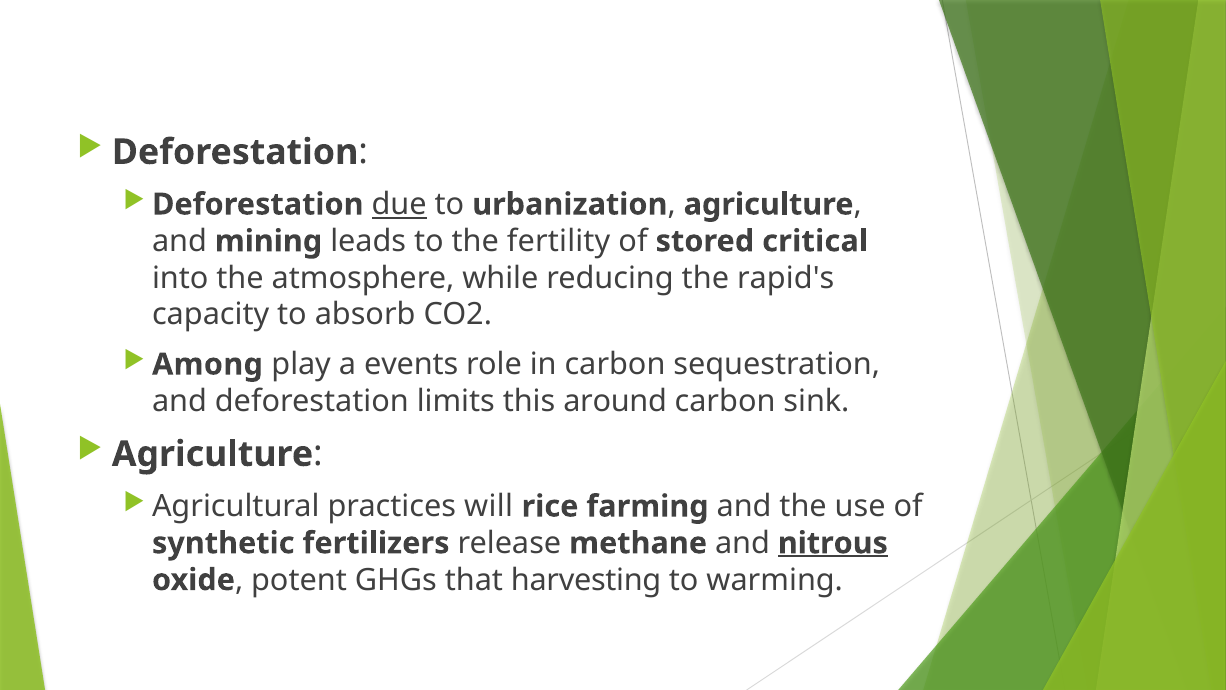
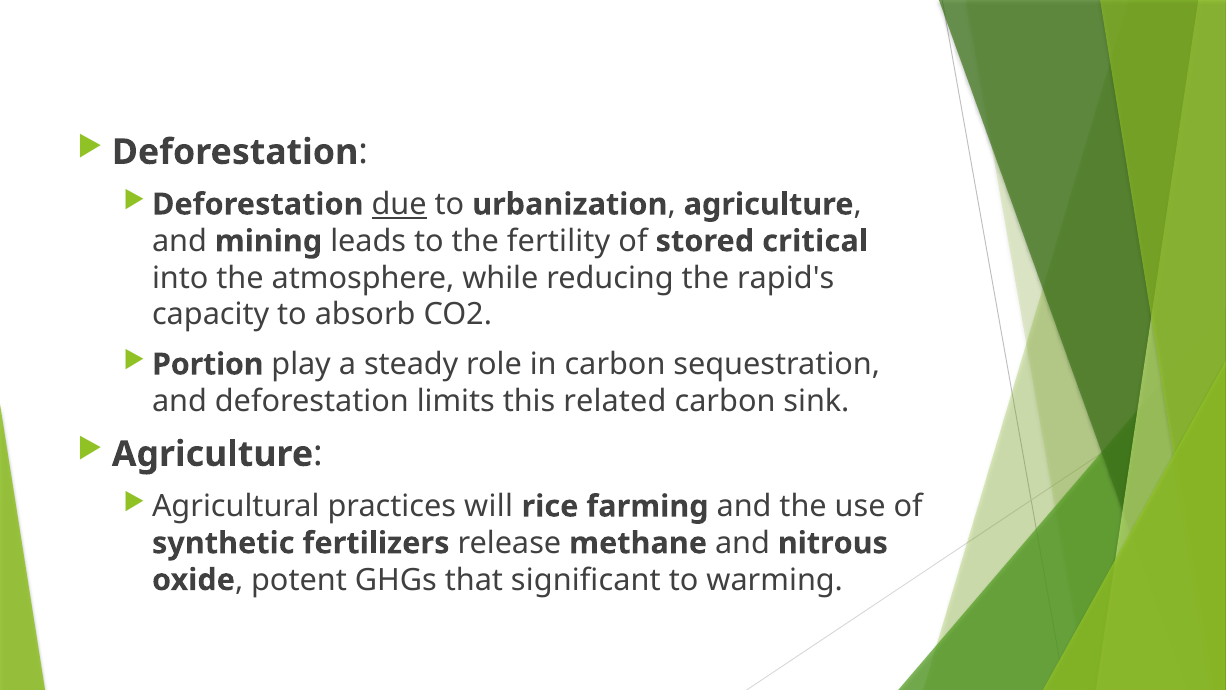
Among: Among -> Portion (208, 364)
events: events -> steady (411, 364)
around: around -> related (615, 401)
nitrous underline: present -> none (833, 543)
harvesting: harvesting -> significant (586, 580)
